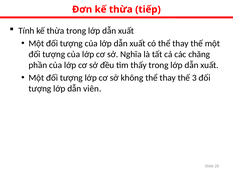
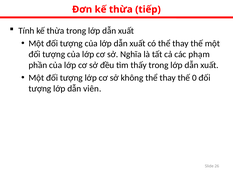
chăng: chăng -> phạm (199, 54)
3: 3 -> 0 (194, 78)
